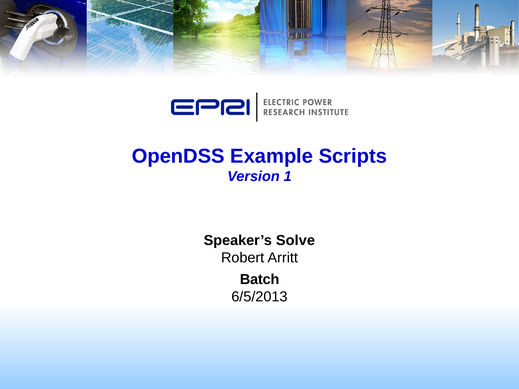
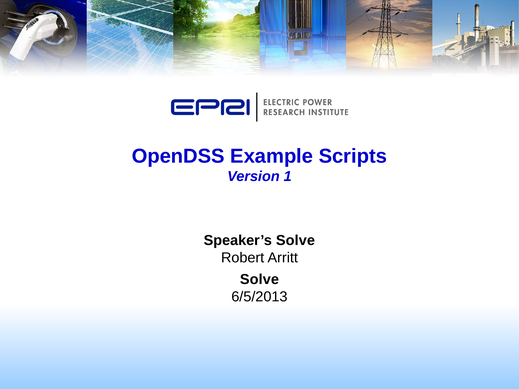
Batch: Batch -> Solve (259, 280)
